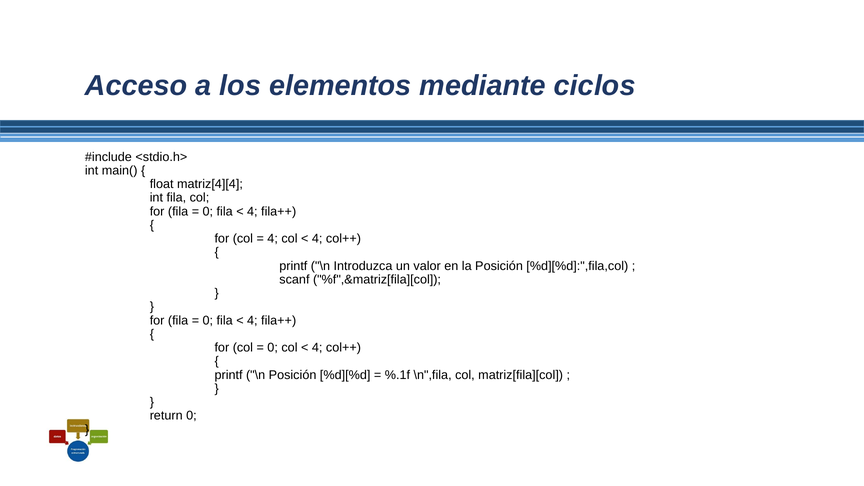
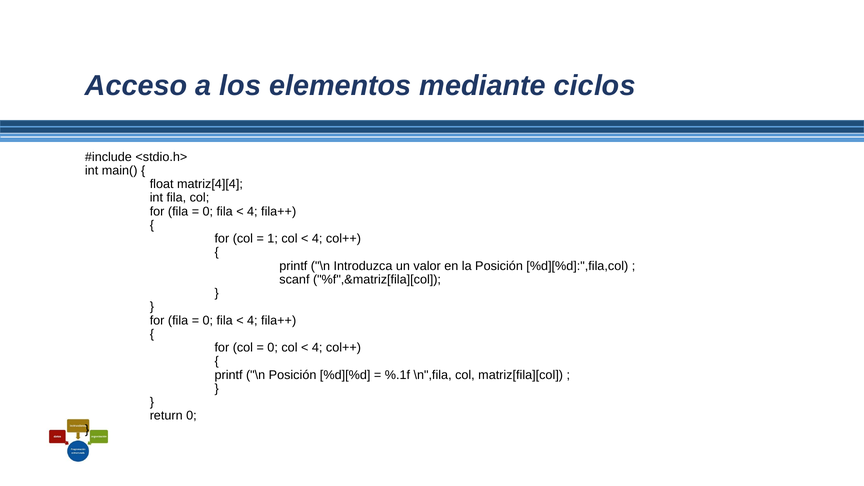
4: 4 -> 1 (273, 239)
